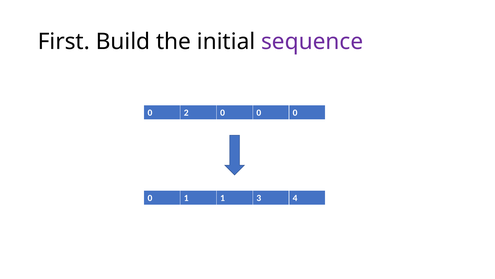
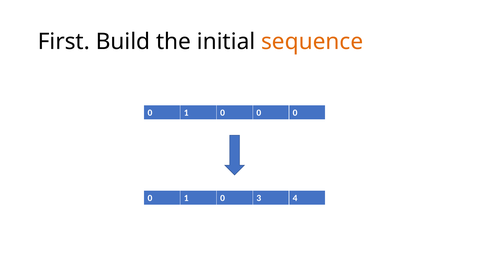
sequence colour: purple -> orange (312, 42)
2: 2 -> 1 (186, 113)
1: 1 -> 0 (223, 198)
